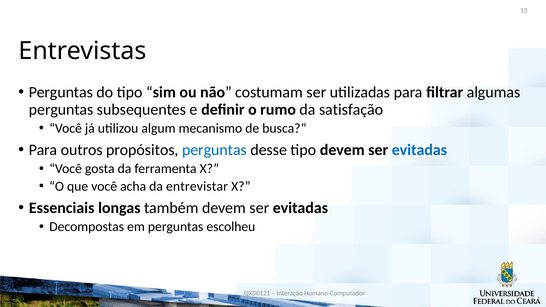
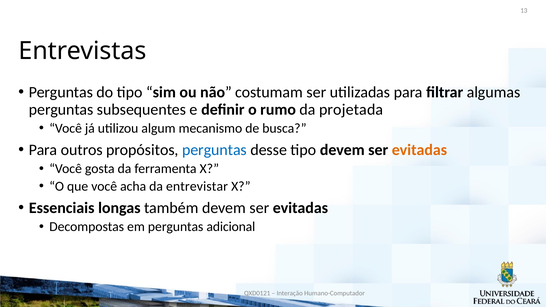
satisfação: satisfação -> projetada (351, 110)
evitadas colour: blue -> orange (419, 150)
escolheu: escolheu -> adicional (231, 227)
